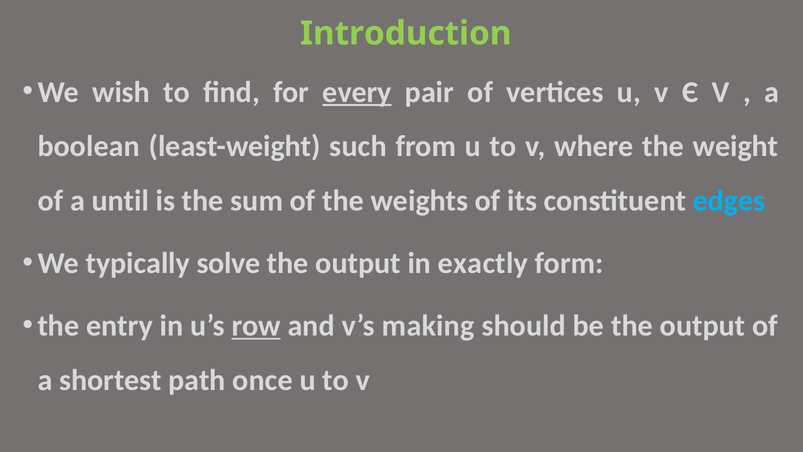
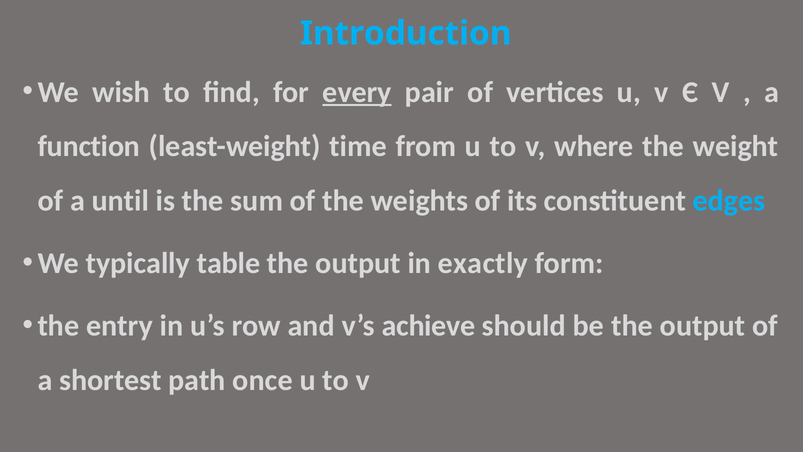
Introduction colour: light green -> light blue (406, 33)
boolean: boolean -> function (89, 146)
such: such -> time (358, 146)
solve: solve -> table (229, 263)
row underline: present -> none (256, 326)
making: making -> achieve (429, 326)
